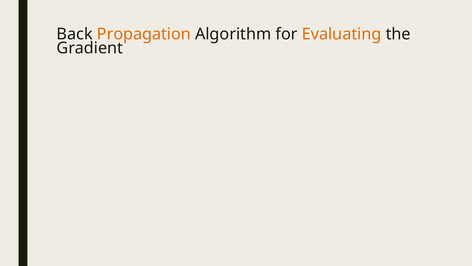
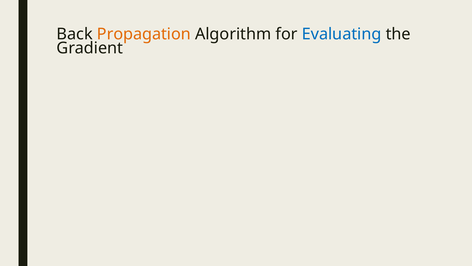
Evaluating colour: orange -> blue (342, 34)
